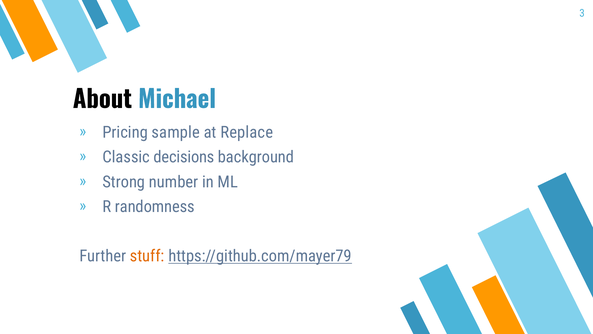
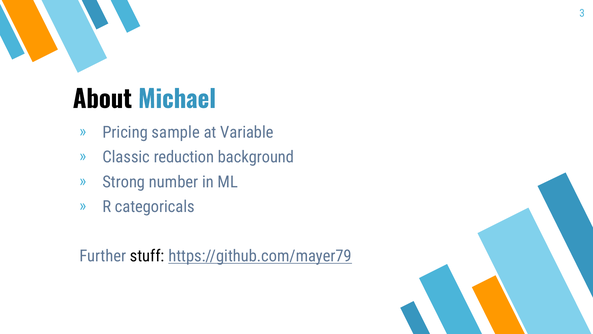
Replace: Replace -> Variable (247, 132)
decisions: decisions -> reduction (184, 157)
randomness: randomness -> categoricals (155, 206)
stuff colour: orange -> black (147, 256)
